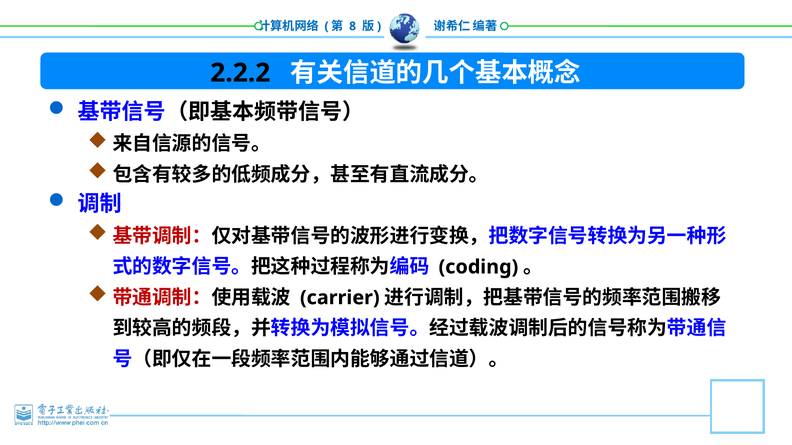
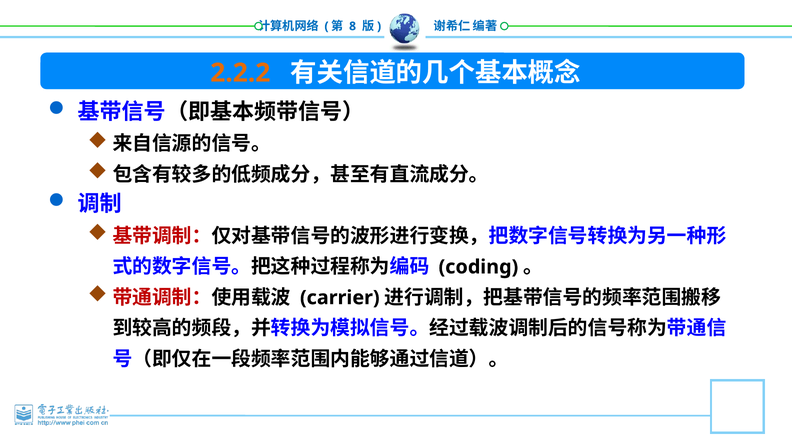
2.2.2 colour: black -> orange (240, 73)
